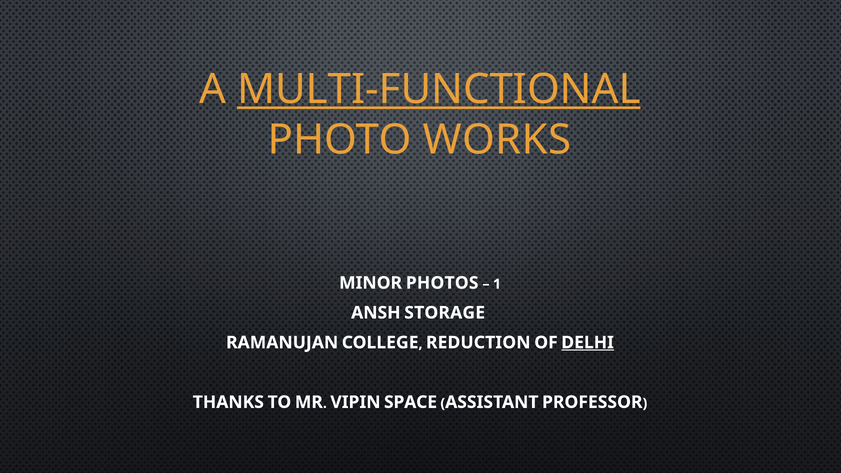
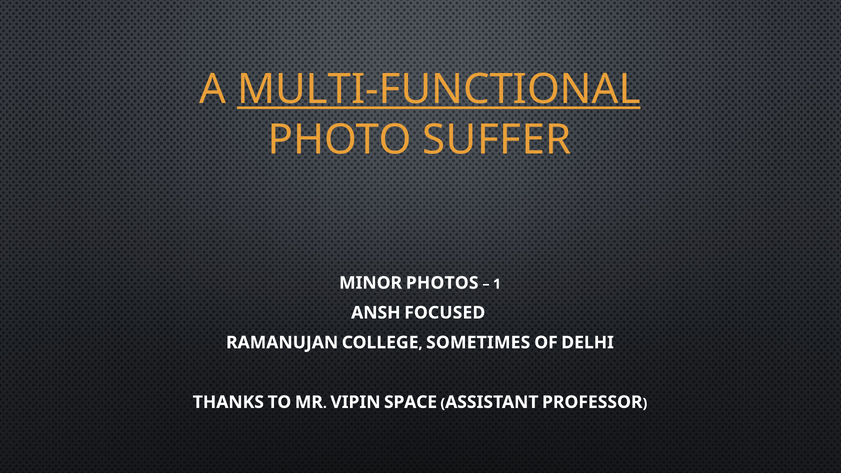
WORKS: WORKS -> SUFFER (497, 140)
STORAGE: STORAGE -> FOCUSED (445, 313)
REDUCTION: REDUCTION -> SOMETIMES (478, 343)
DELHI underline: present -> none (588, 343)
